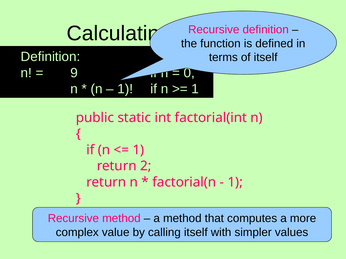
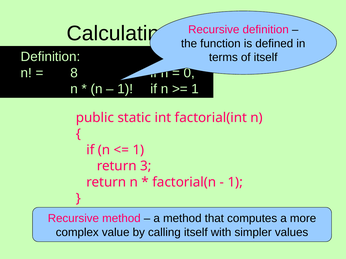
9: 9 -> 8 (74, 73)
2: 2 -> 3 (146, 166)
